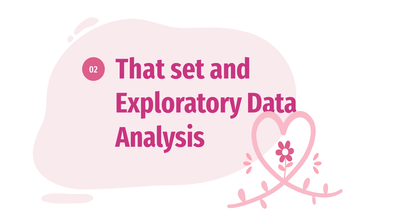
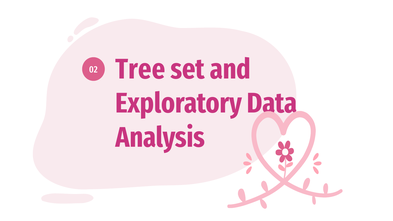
That: That -> Tree (140, 69)
